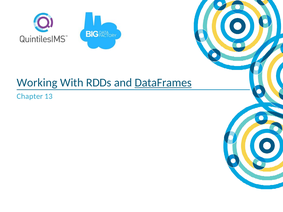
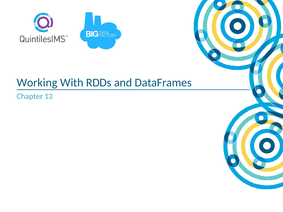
DataFrames underline: present -> none (163, 83)
